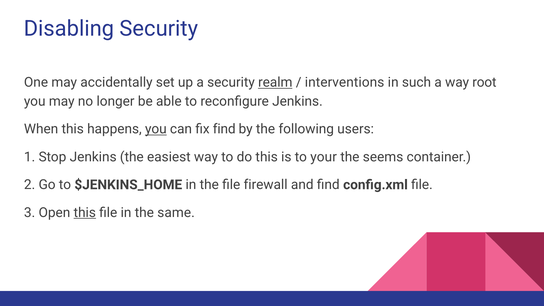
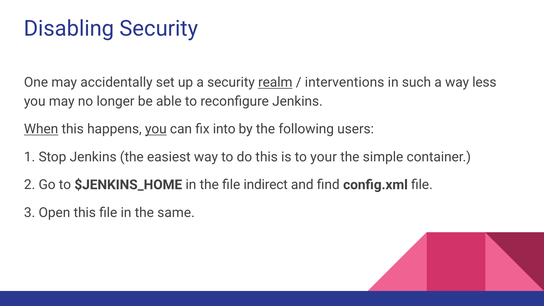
root: root -> less (484, 83)
When underline: none -> present (41, 129)
fix find: find -> into (224, 129)
seems: seems -> simple (383, 157)
firewall: firewall -> indirect (266, 185)
this underline: present -> none (85, 213)
